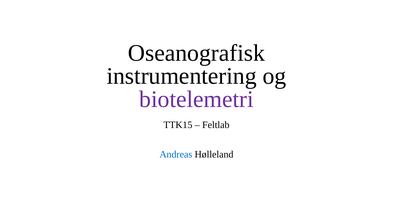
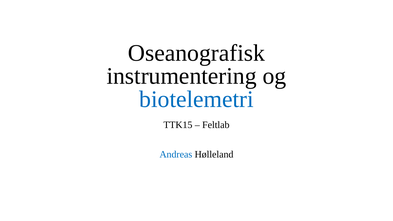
biotelemetri colour: purple -> blue (196, 99)
